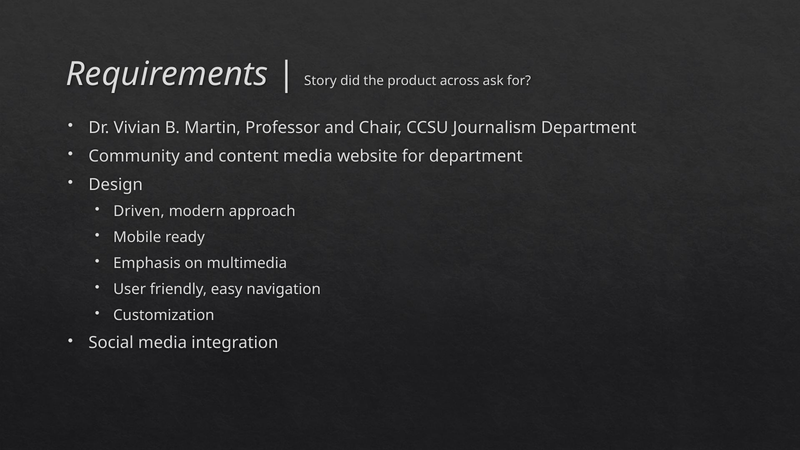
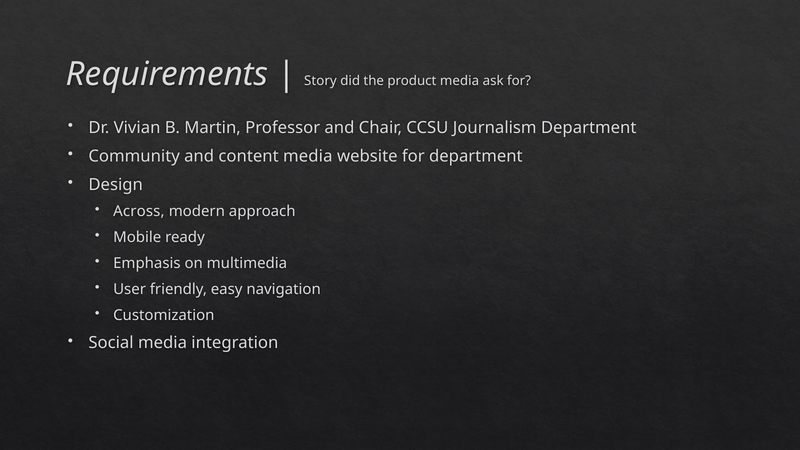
product across: across -> media (460, 81)
Driven: Driven -> Across (139, 211)
